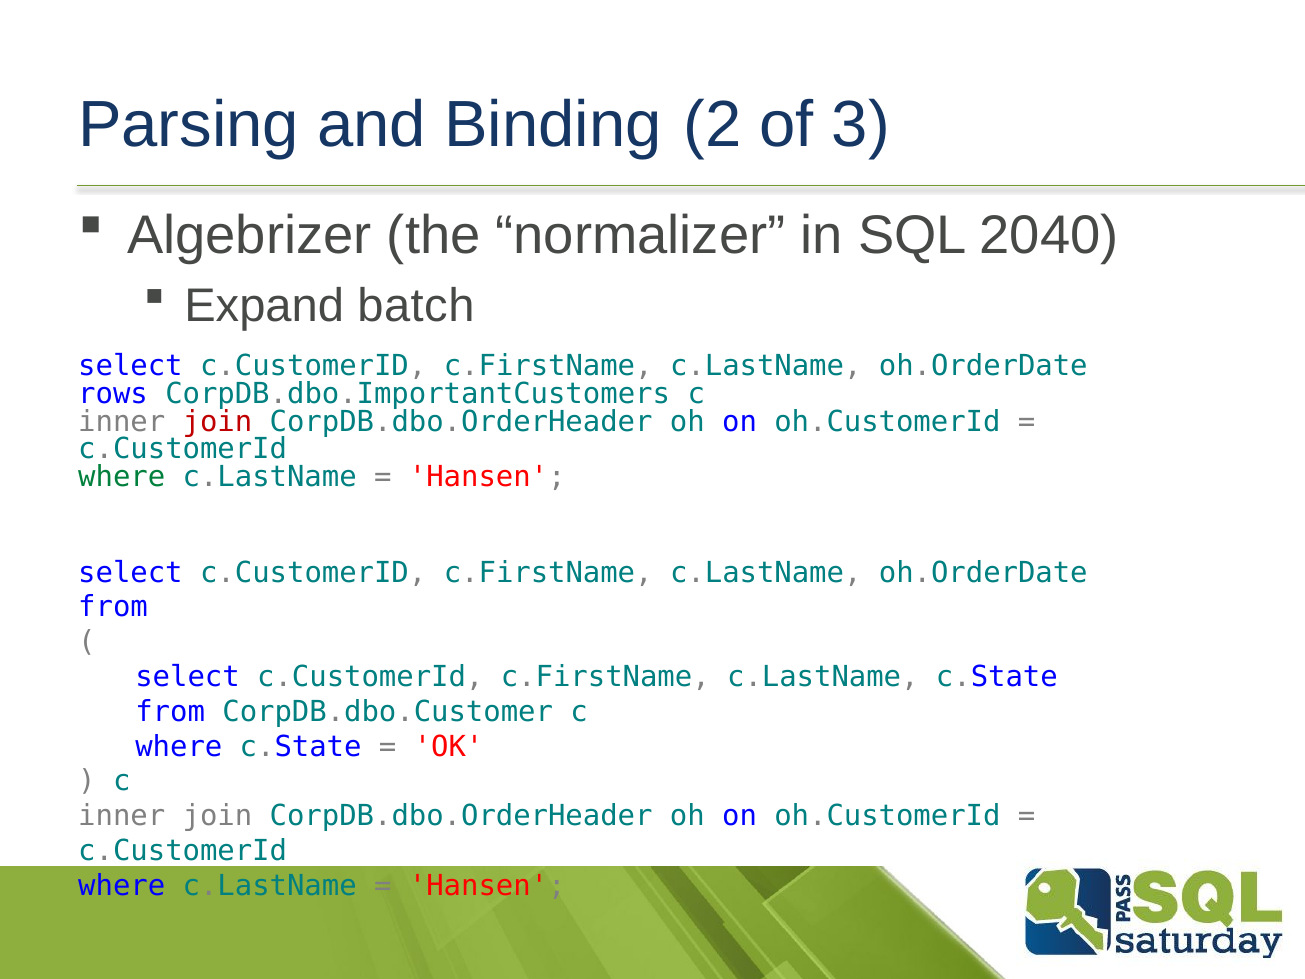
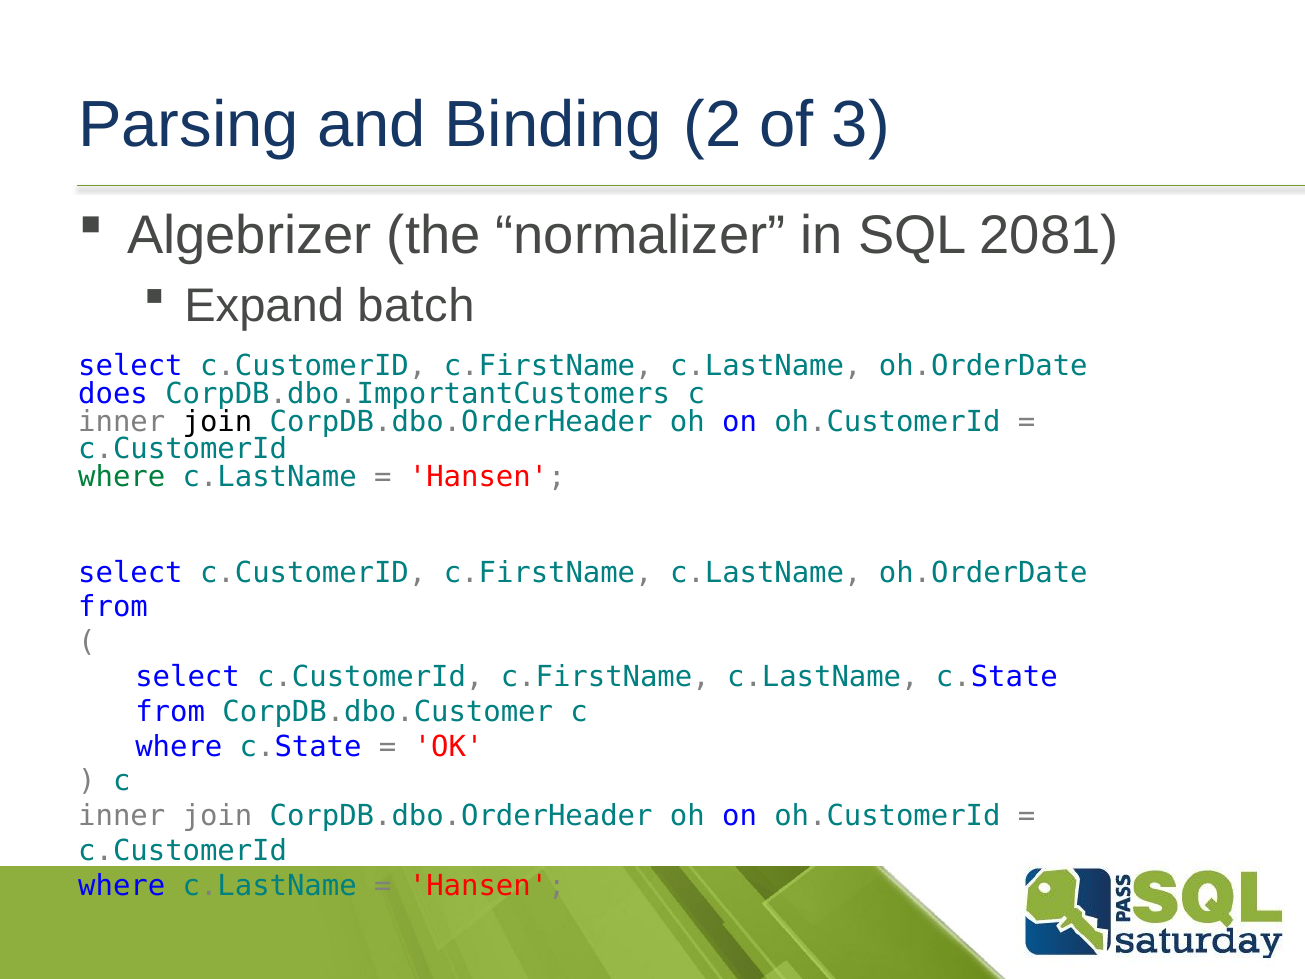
2040: 2040 -> 2081 (1049, 236)
rows: rows -> does (113, 394)
join colour: red -> black (217, 421)
